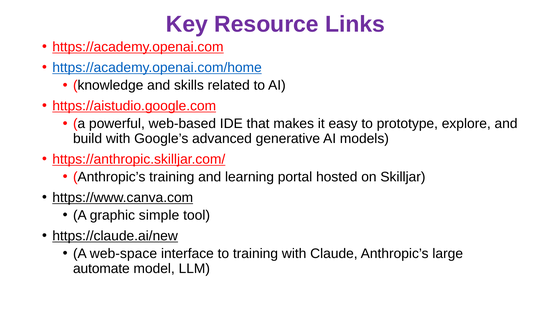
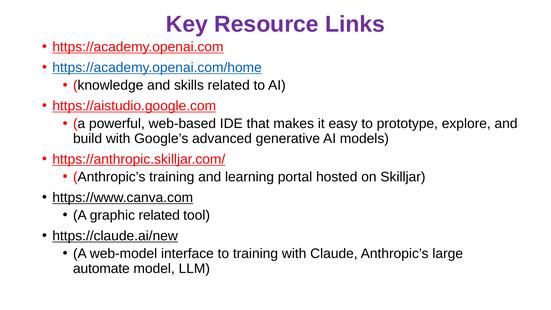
graphic simple: simple -> related (159, 215)
web-space: web-space -> web-model (123, 254)
